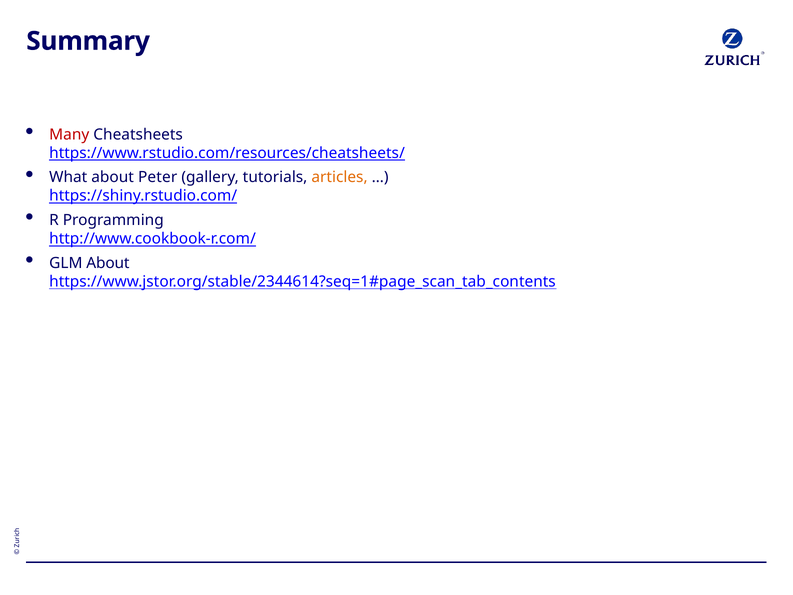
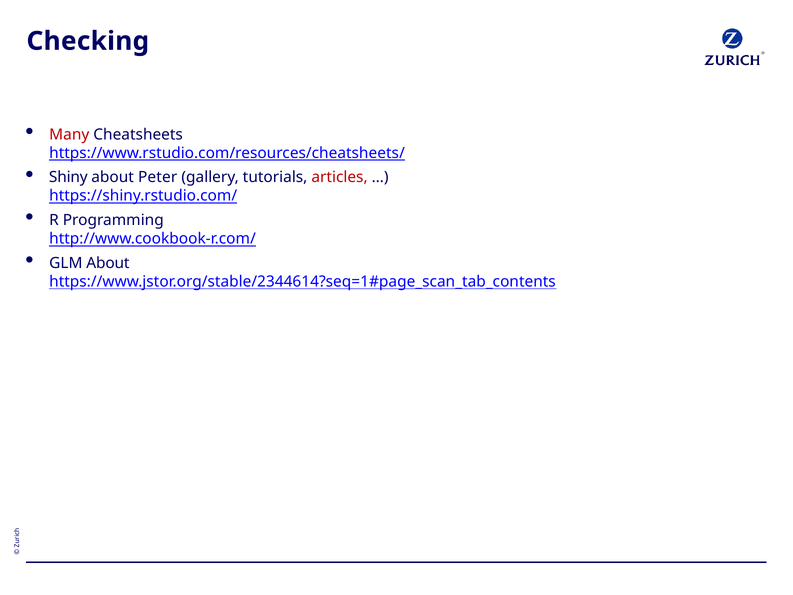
Summary: Summary -> Checking (88, 41)
What: What -> Shiny (68, 177)
articles colour: orange -> red (340, 177)
